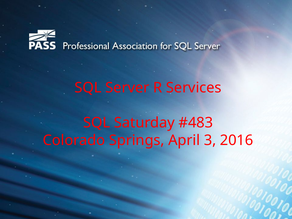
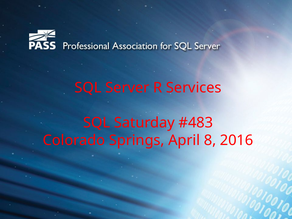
3: 3 -> 8 (210, 140)
